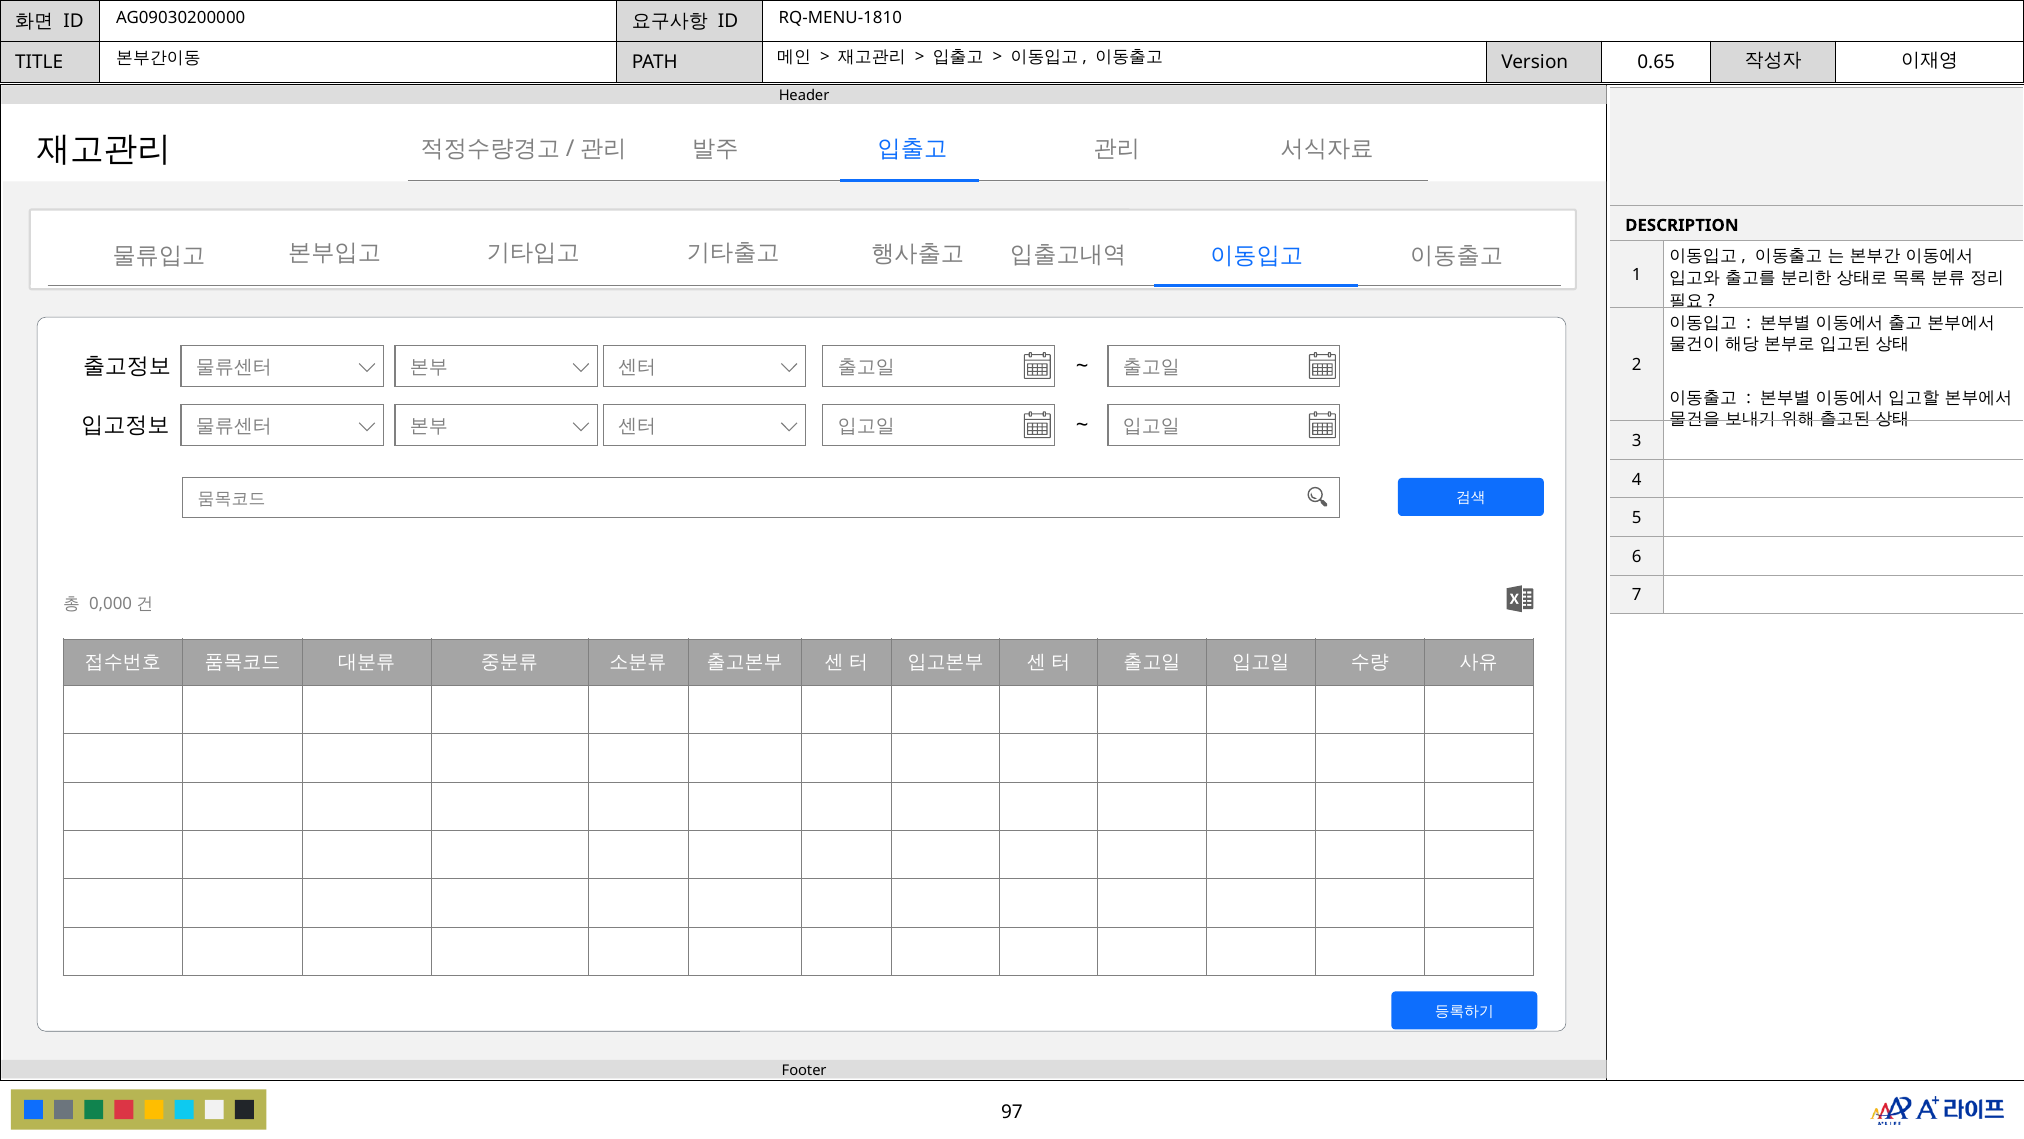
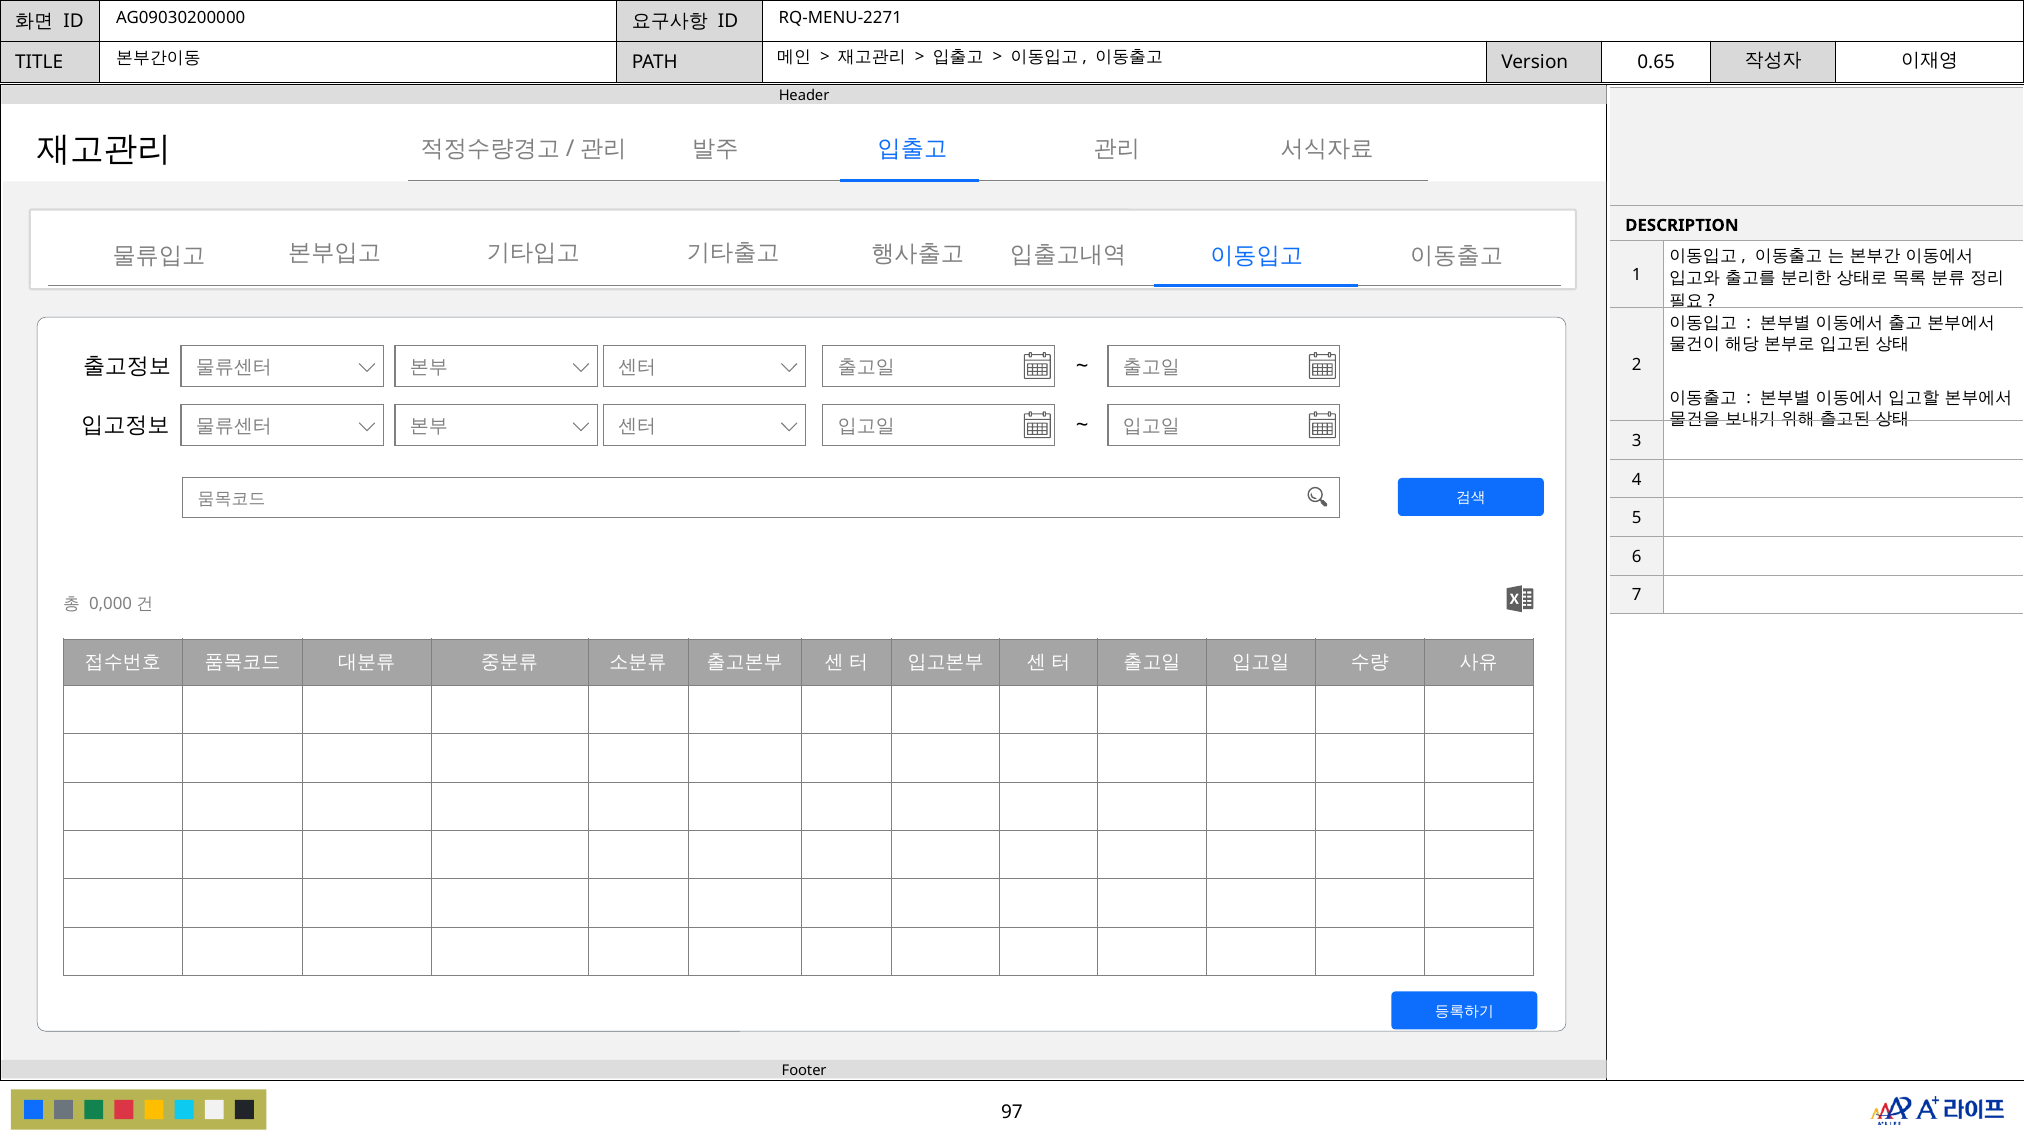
RQ-MENU-1810: RQ-MENU-1810 -> RQ-MENU-2271 (840, 18)
